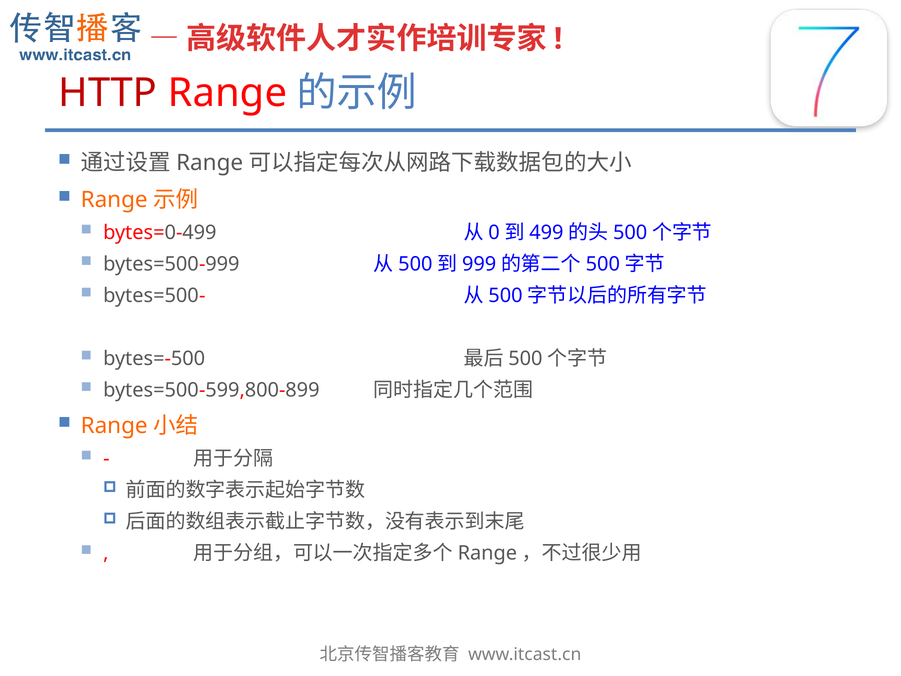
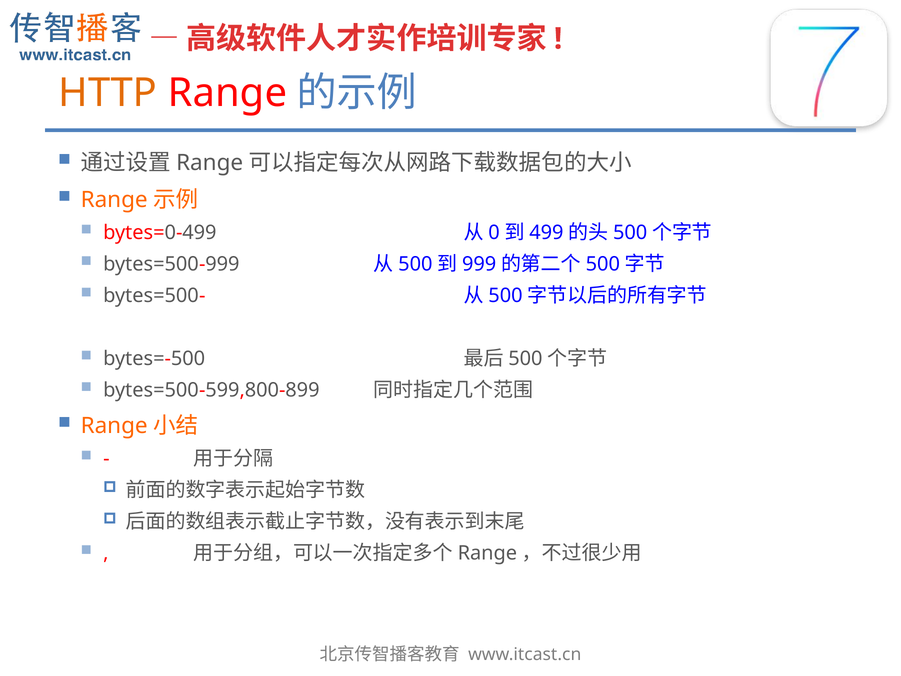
HTTP colour: red -> orange (108, 93)
